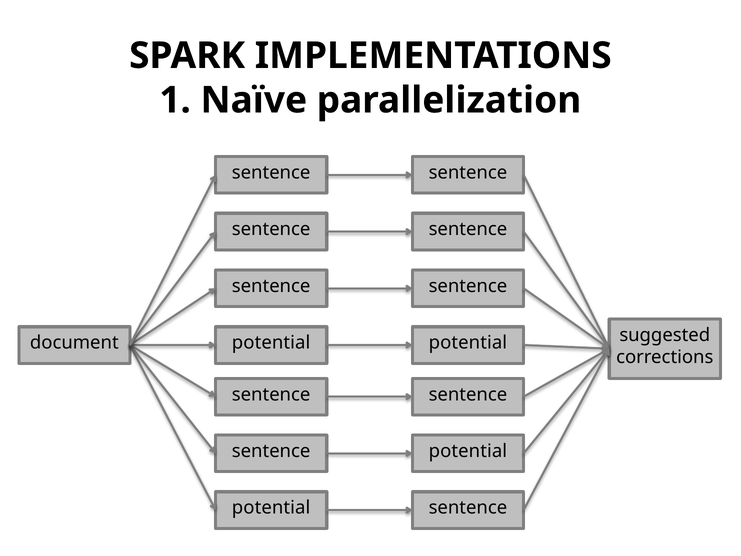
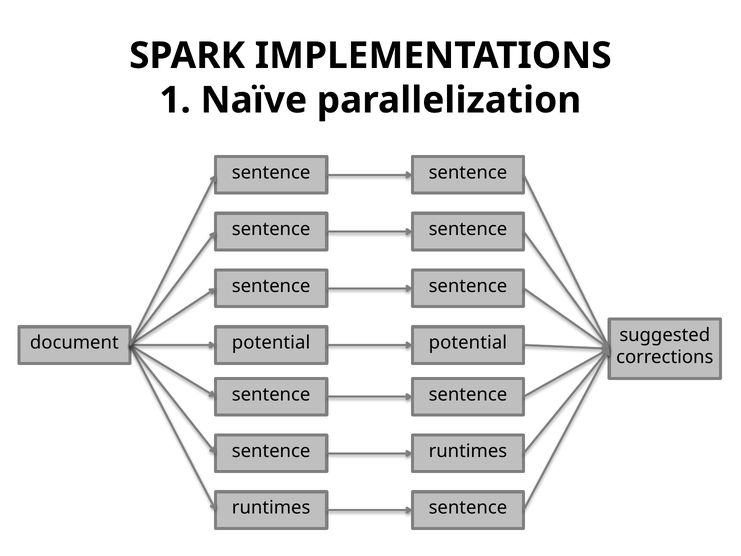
potential: potential -> runtimes (468, 451)
potential: potential -> runtimes (271, 508)
